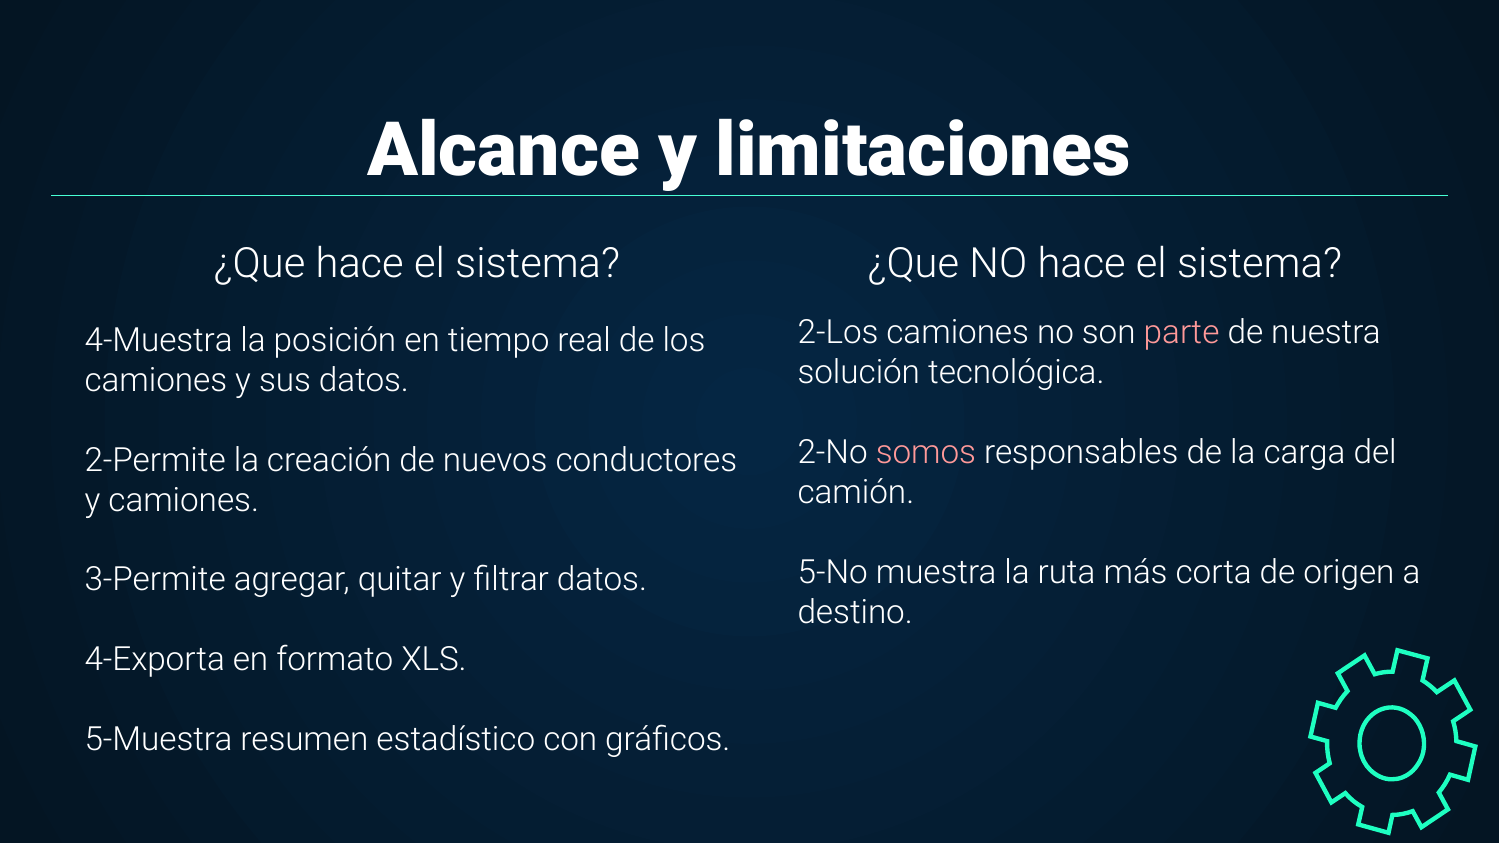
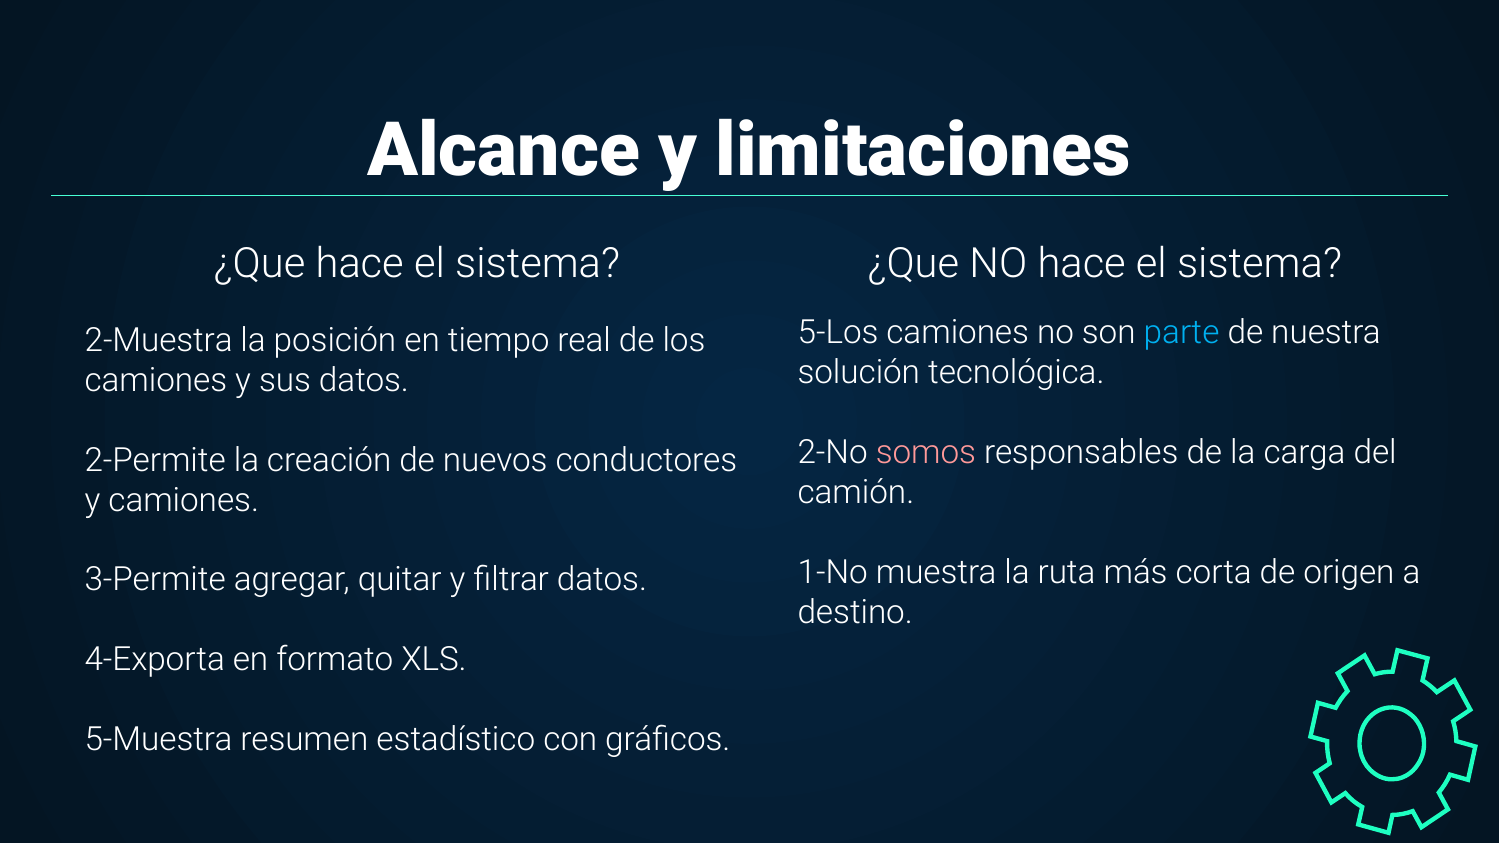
2-Los: 2-Los -> 5-Los (838, 333)
parte colour: pink -> light blue (1182, 333)
4-Muestra: 4-Muestra -> 2-Muestra (159, 340)
5-No: 5-No -> 1-No (833, 572)
